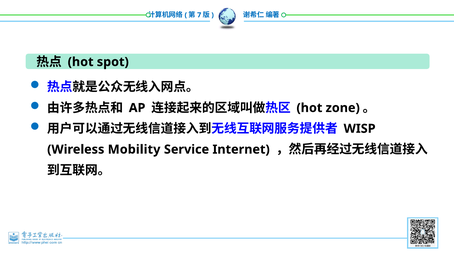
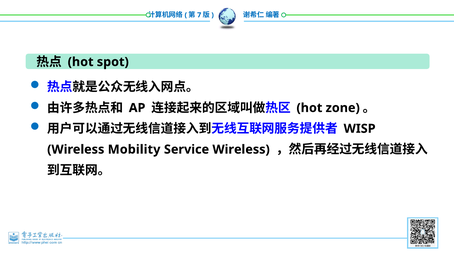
Service Internet: Internet -> Wireless (241, 150)
